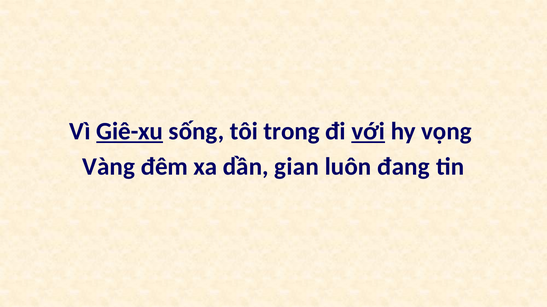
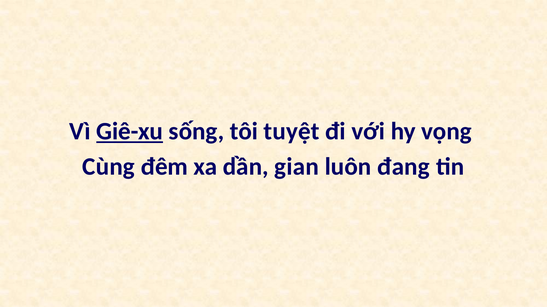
trong: trong -> tuyệt (292, 132)
với underline: present -> none (368, 132)
Vàng: Vàng -> Cùng (109, 167)
